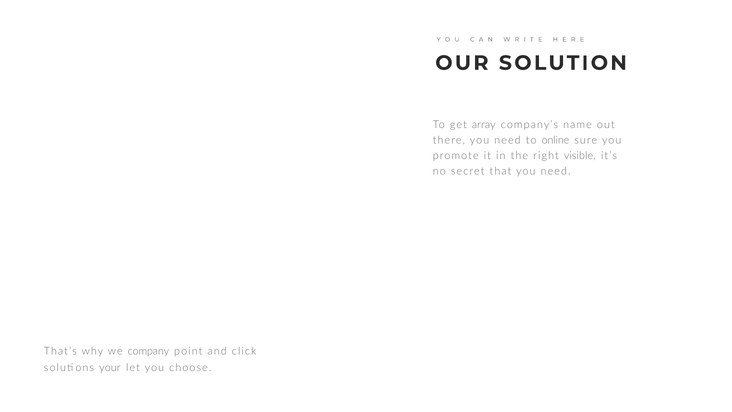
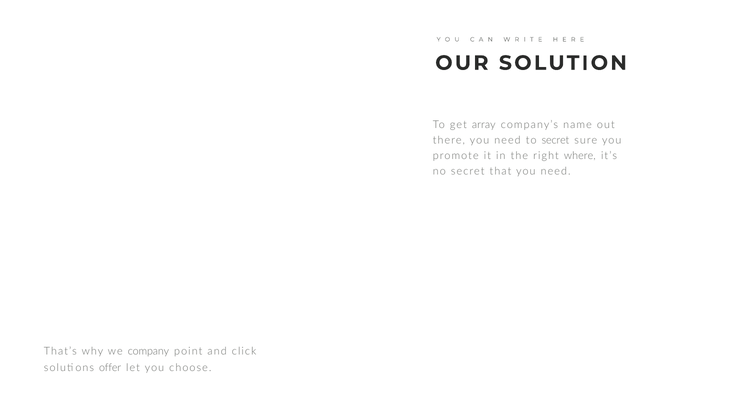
to online: online -> secret (555, 140)
visible: visible -> where (580, 156)
your: your -> offer (110, 368)
